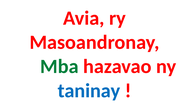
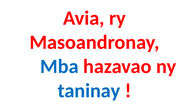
Mba colour: green -> blue (59, 67)
